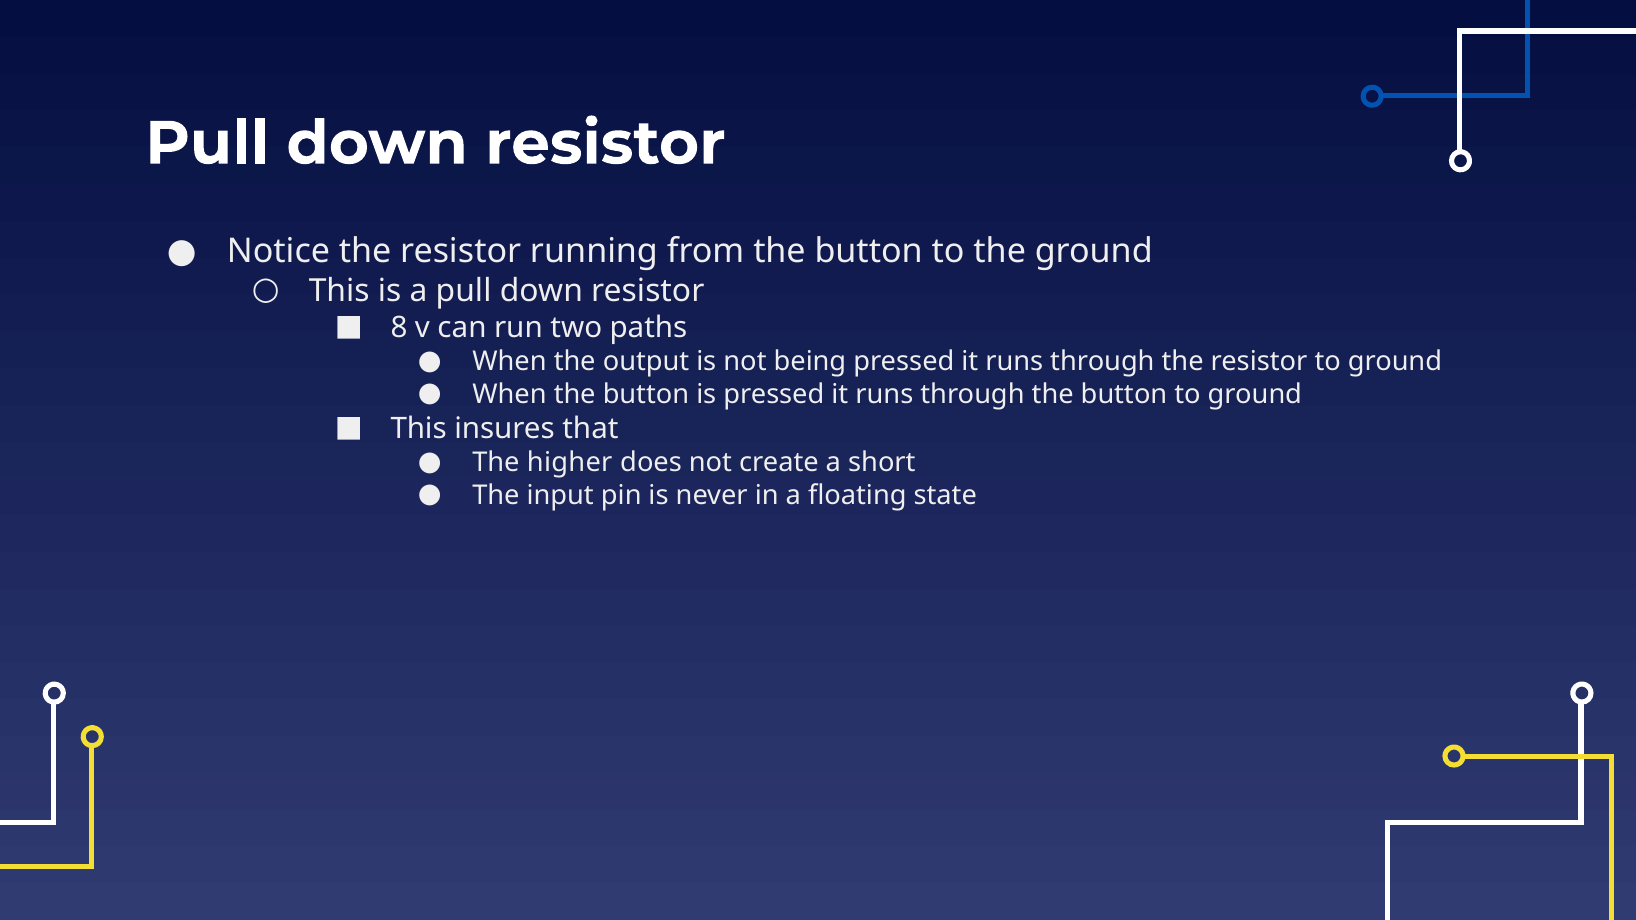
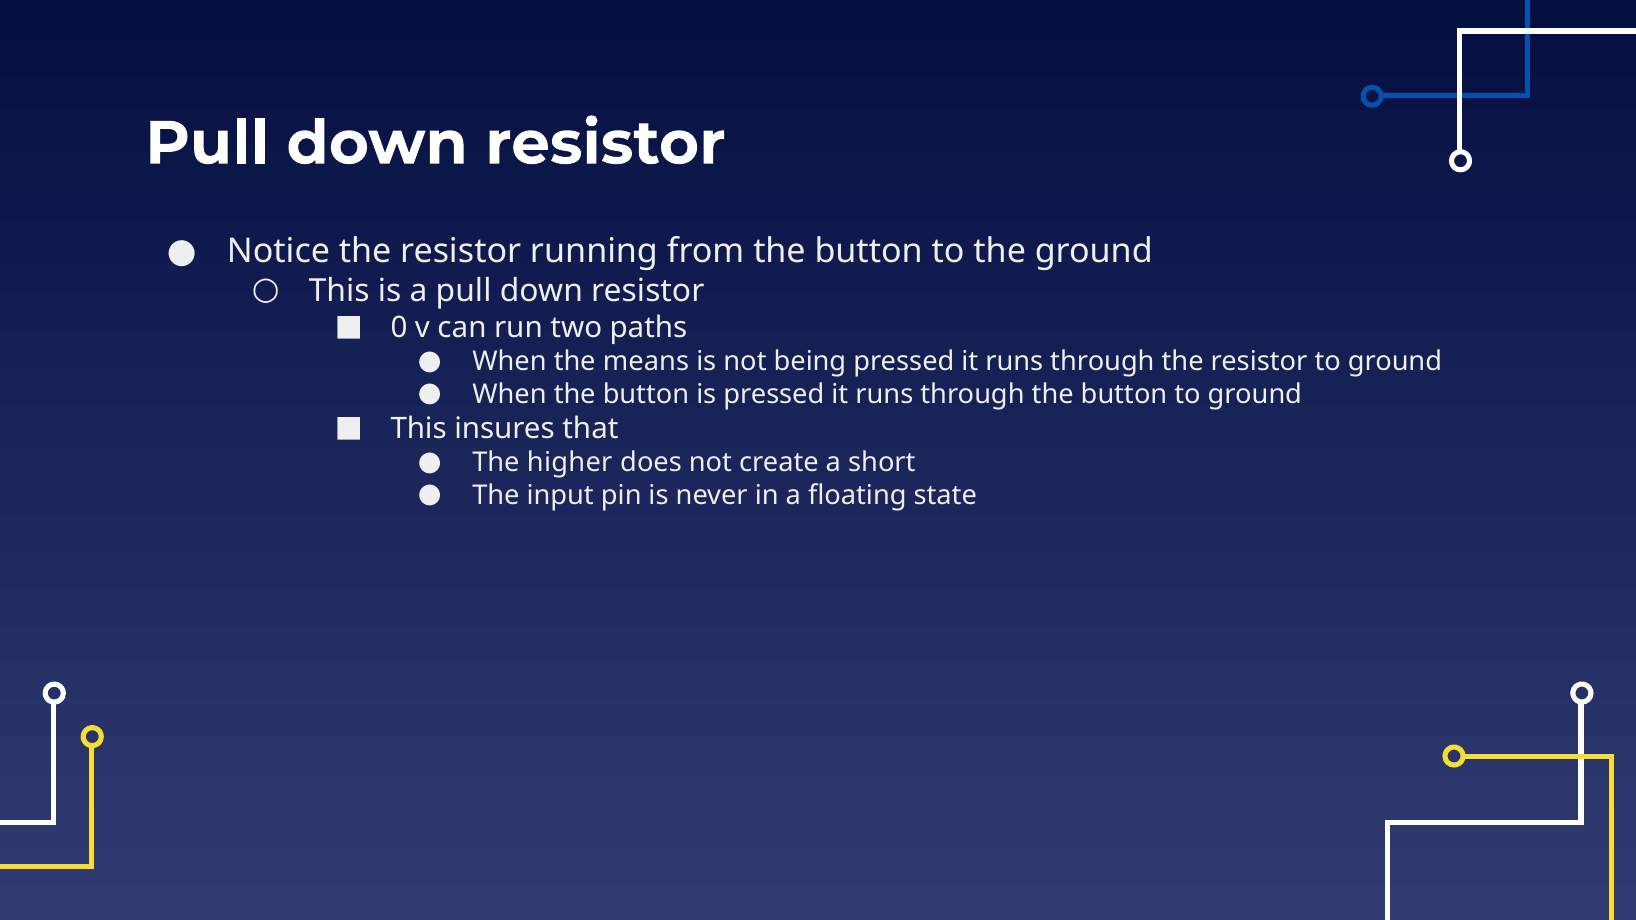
8: 8 -> 0 (399, 328)
output: output -> means (646, 362)
